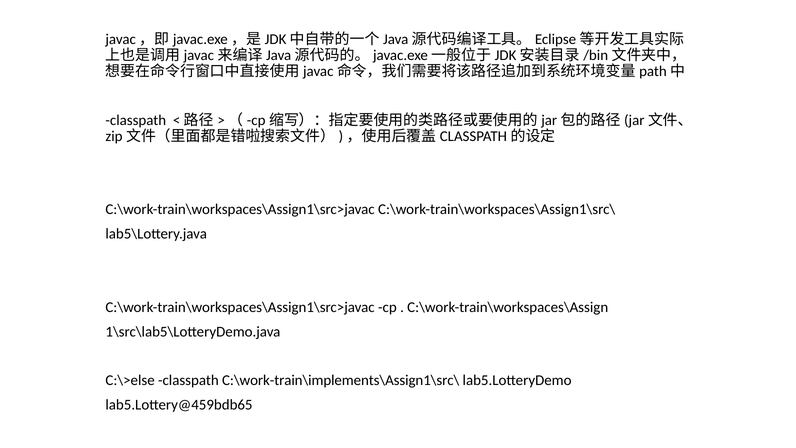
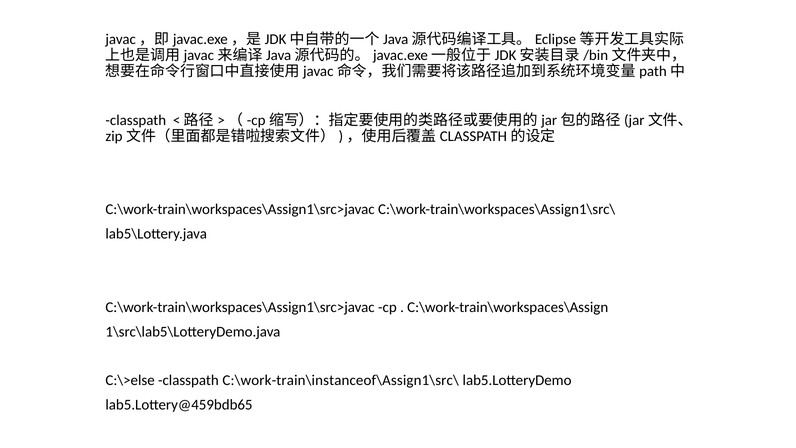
C:\work-train\implements\Assign1\src\: C:\work-train\implements\Assign1\src\ -> C:\work-train\instanceof\Assign1\src\ (341, 380)
